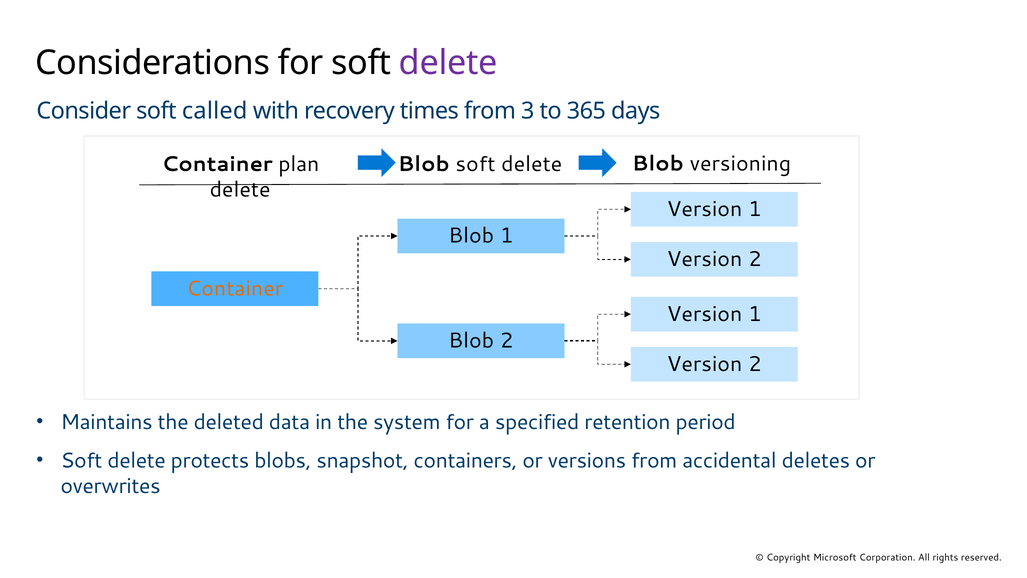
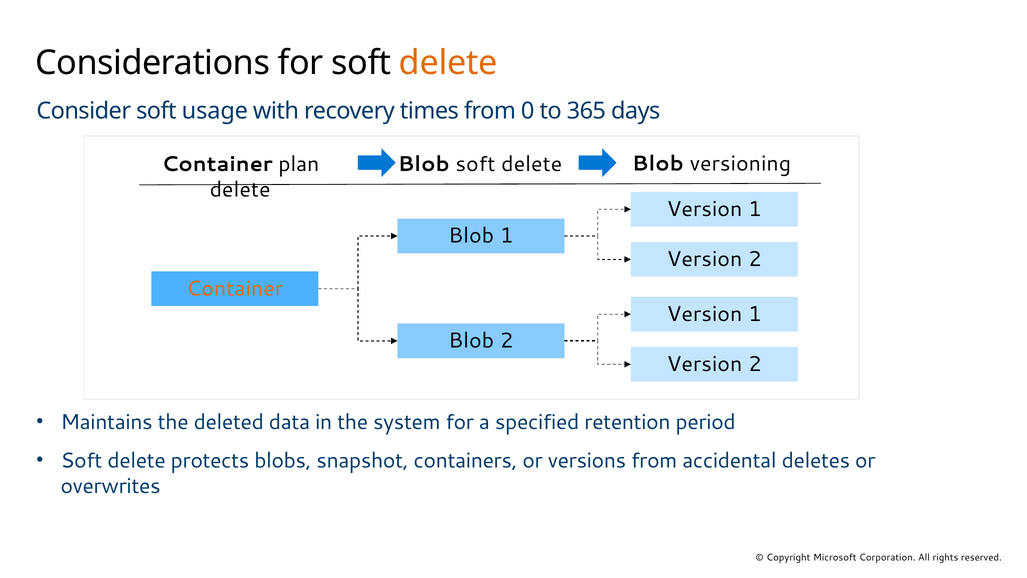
delete colour: purple -> orange (448, 63)
called: called -> usage (215, 111)
3: 3 -> 0 (528, 111)
